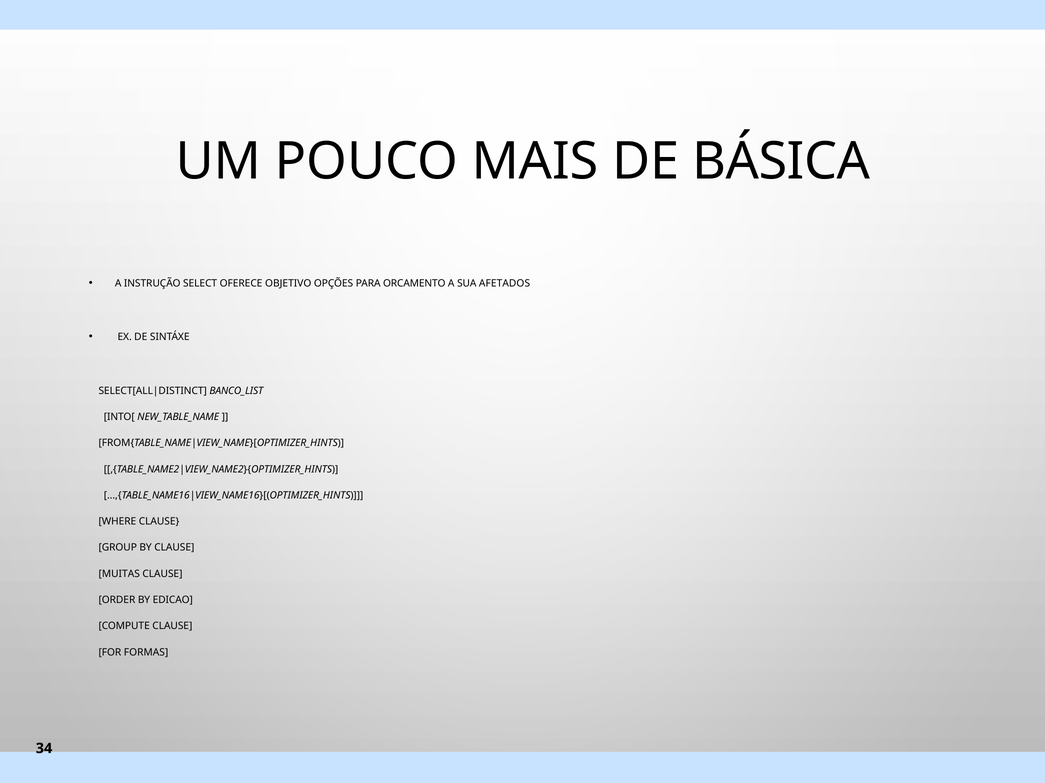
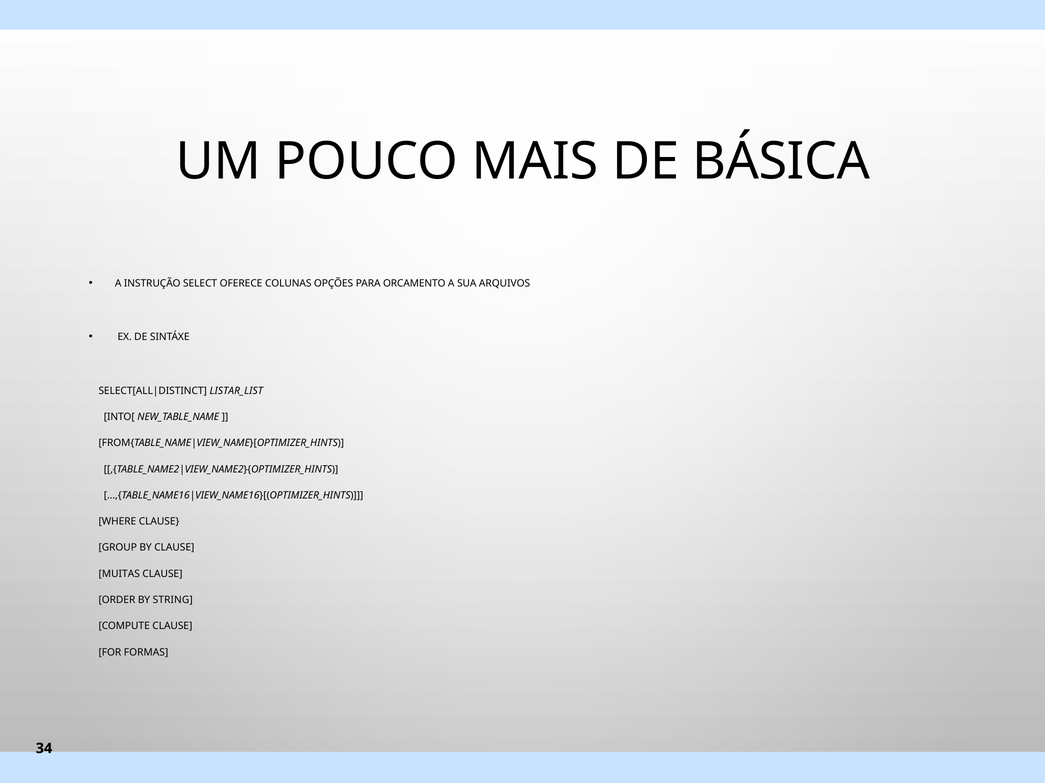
OBJETIVO: OBJETIVO -> COLUNAS (288, 283)
AFETADOS: AFETADOS -> ARQUIVOS (505, 283)
BANCO_LIST: BANCO_LIST -> LISTAR_LIST (236, 391)
EDICAO: EDICAO -> STRING (173, 600)
